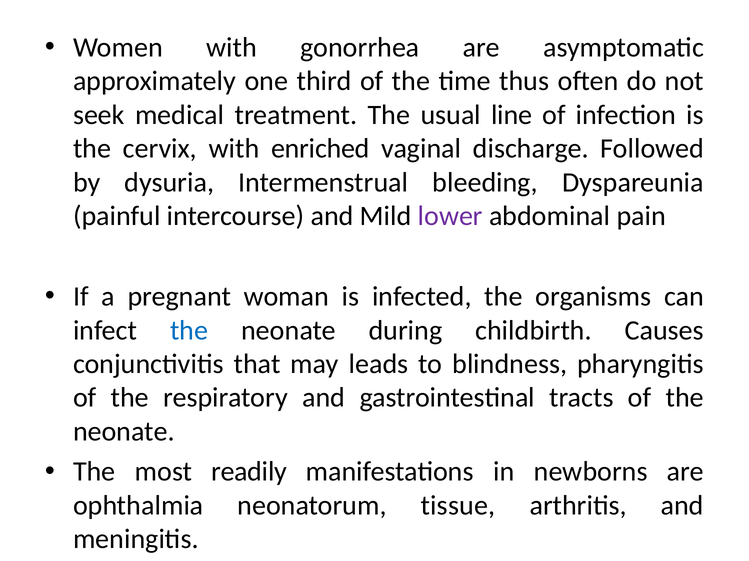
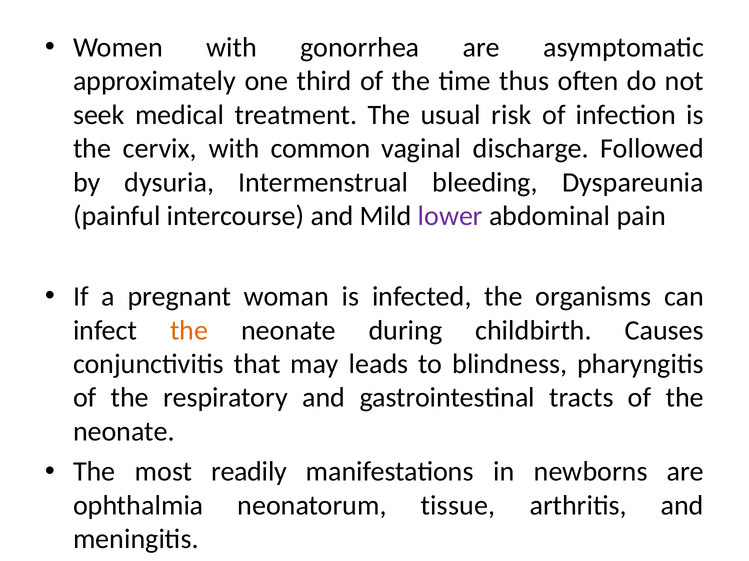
line: line -> risk (512, 115)
enriched: enriched -> common (320, 149)
the colour: blue -> orange (189, 331)
